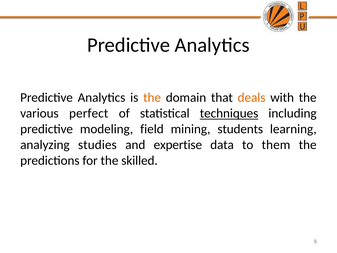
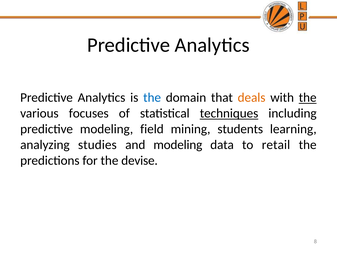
the colour: orange -> blue (152, 98)
the underline: none -> present (308, 98)
perfect: perfect -> focuses (89, 113)
and expertise: expertise -> modeling (178, 145)
them: them -> retail (276, 145)
skilled: skilled -> devise (140, 160)
